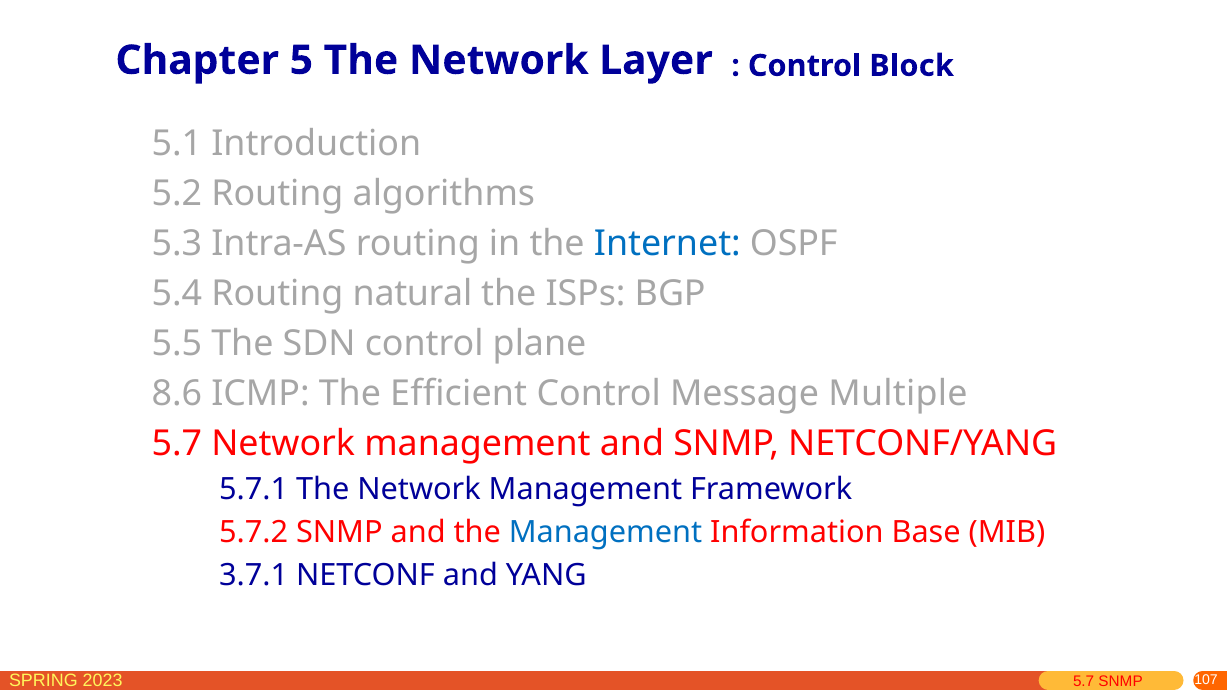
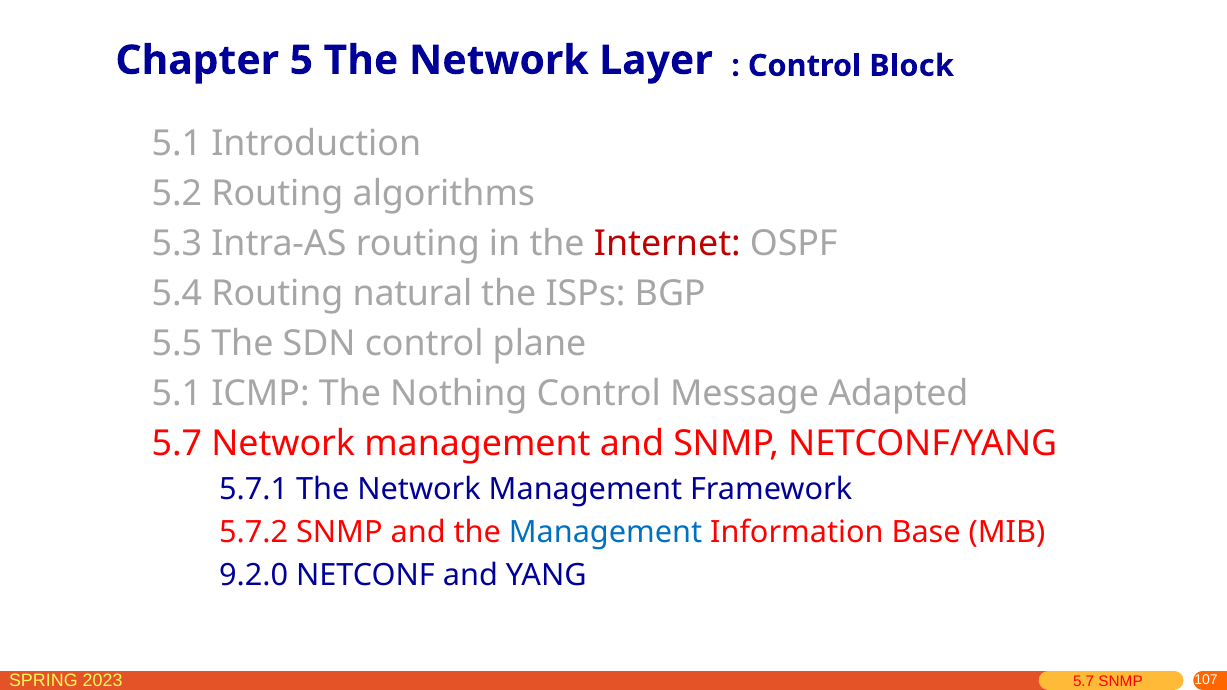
Internet colour: blue -> red (667, 244)
8.6: 8.6 -> 5.1 (177, 394)
Efficient: Efficient -> Nothing (459, 394)
Multiple: Multiple -> Adapted (898, 394)
3.7.1: 3.7.1 -> 9.2.0 (254, 575)
